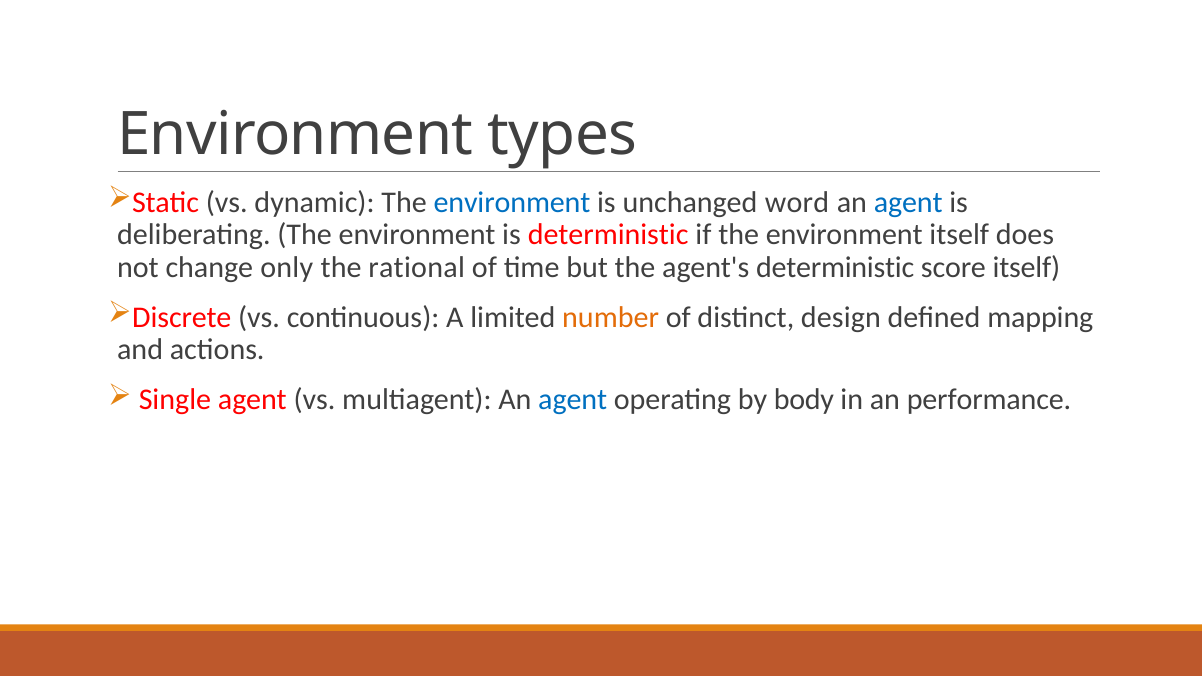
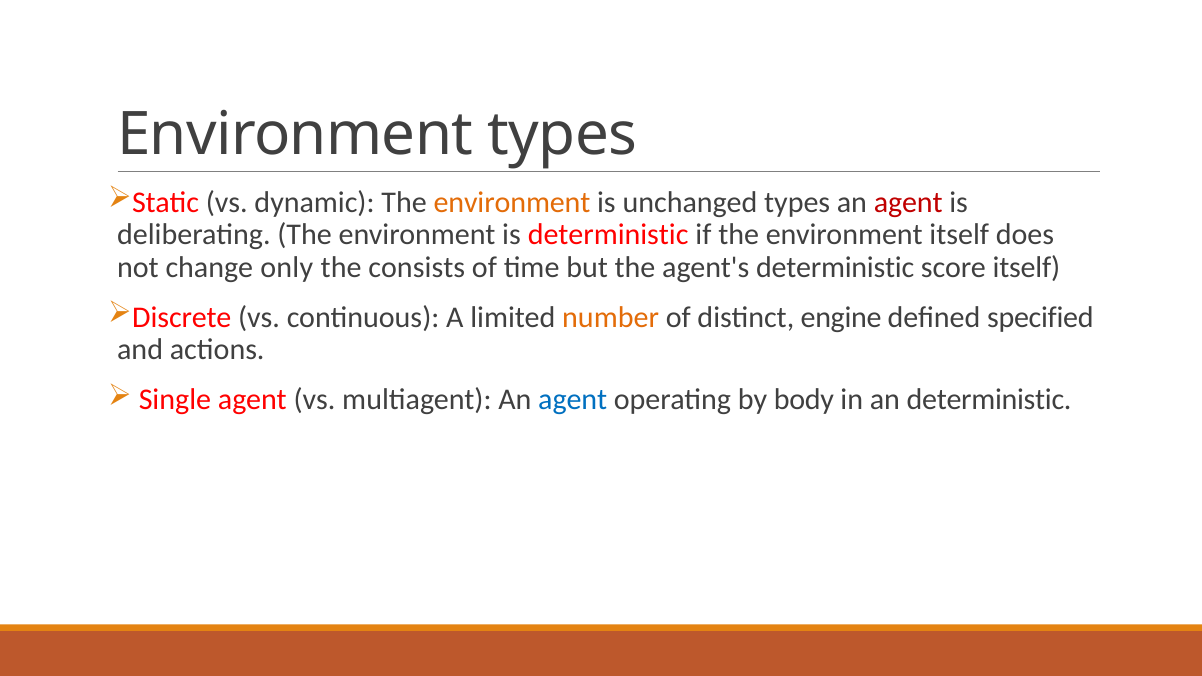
environment colour: blue -> orange (512, 203)
unchanged word: word -> types (797, 203)
agent colour: blue -> red (908, 203)
rational: rational -> consists (417, 267)
design: design -> engine (841, 317)
mapping: mapping -> specified (1040, 317)
an performance: performance -> deterministic (989, 400)
